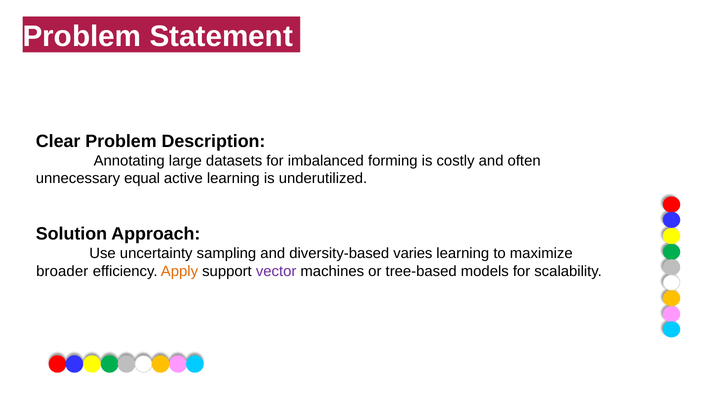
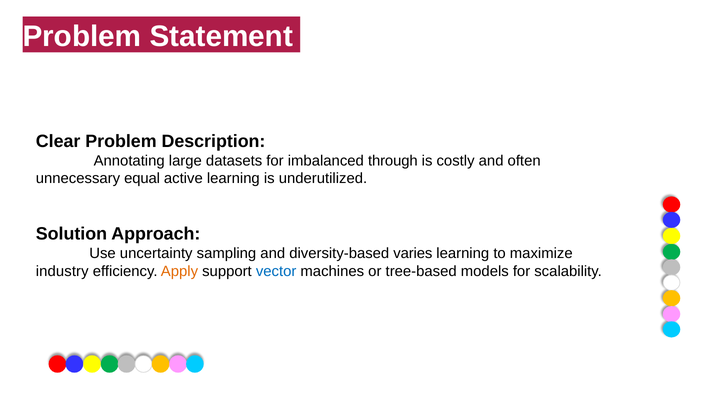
forming: forming -> through (393, 161)
broader: broader -> industry (62, 271)
vector colour: purple -> blue (276, 271)
